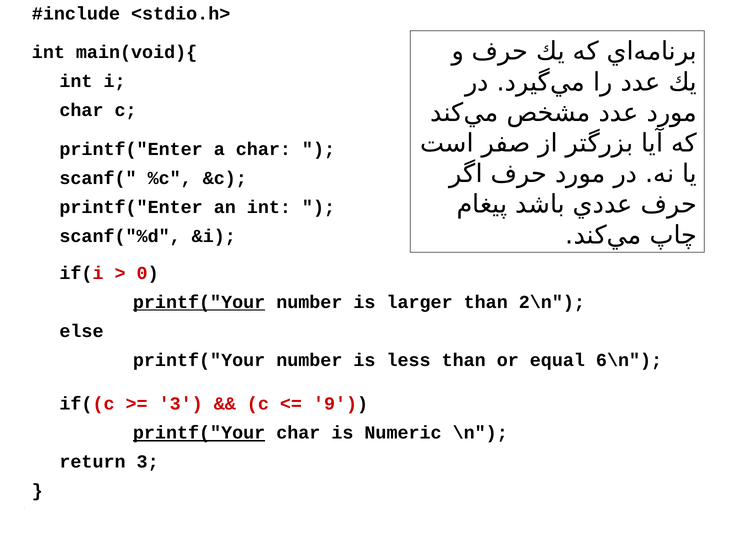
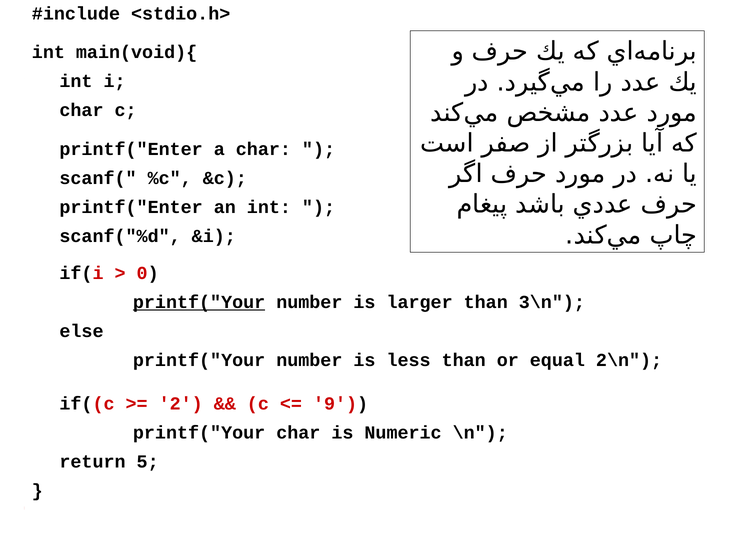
2\n: 2\n -> 3\n (552, 302)
6\n: 6\n -> 2\n (629, 360)
3: 3 -> 2 (181, 404)
printf("Your underline: present -> none (199, 433)
return 3: 3 -> 5 (148, 462)
